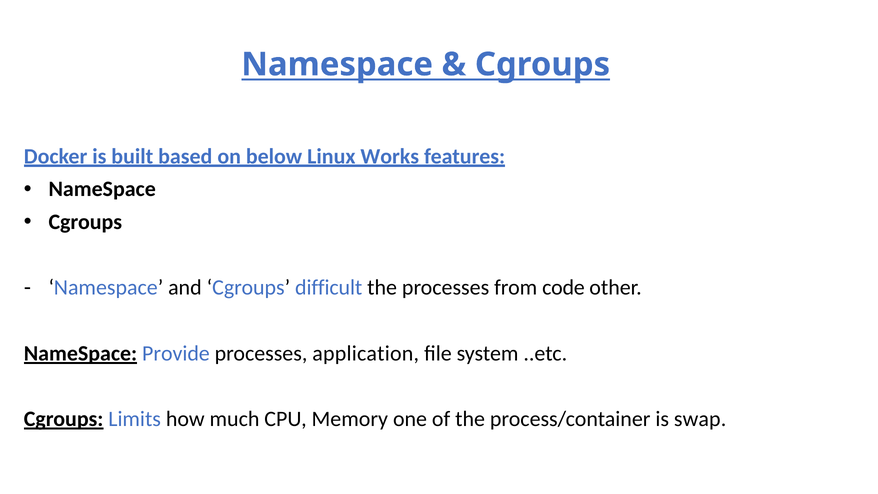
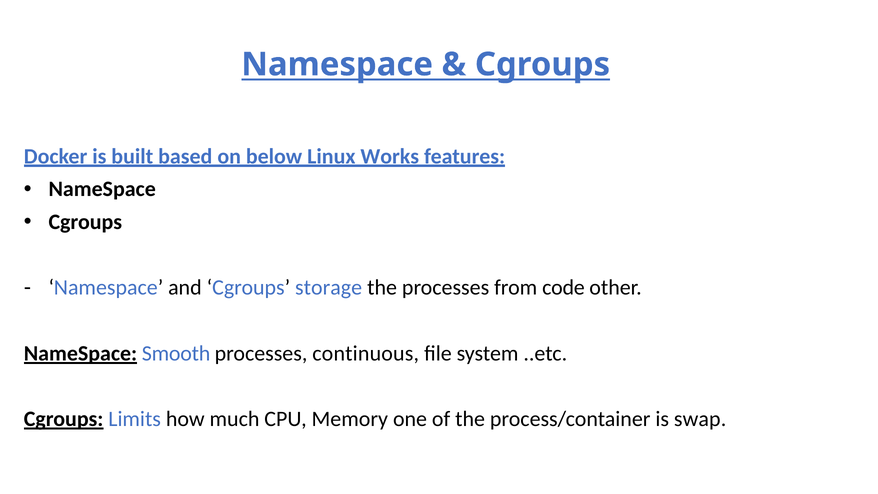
difficult: difficult -> storage (329, 288)
Provide: Provide -> Smooth (176, 353)
application: application -> continuous (366, 353)
